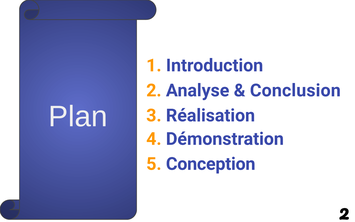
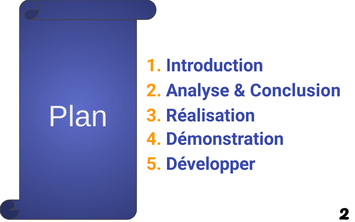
Conception: Conception -> Développer (211, 164)
